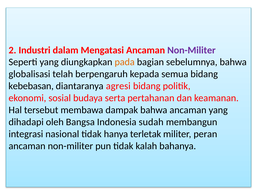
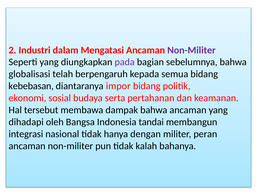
pada colour: orange -> purple (125, 62)
agresi: agresi -> impor (118, 86)
sudah: sudah -> tandai (151, 122)
terletak: terletak -> dengan (146, 134)
